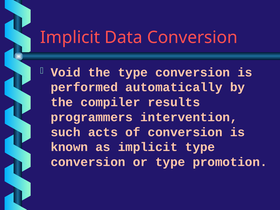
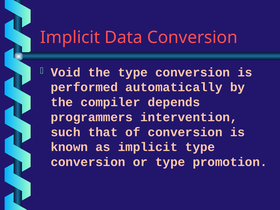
results: results -> depends (174, 102)
acts: acts -> that (103, 132)
